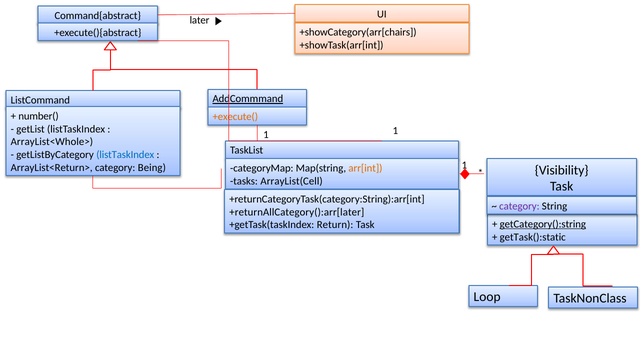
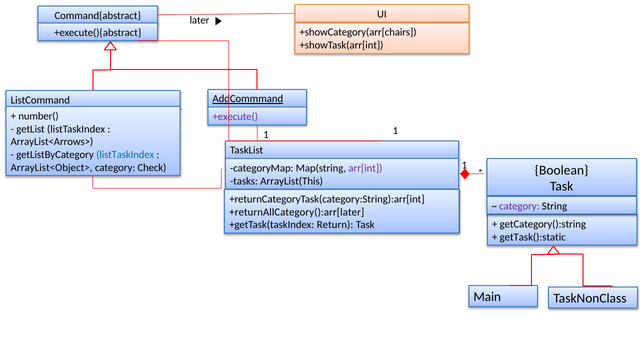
+execute( colour: orange -> purple (235, 117)
ArrayList<Whole>: ArrayList<Whole> -> ArrayList<Arrows> (52, 142)
ArrayList<Return>: ArrayList<Return> -> ArrayList<Object> (52, 167)
Being: Being -> Check (152, 167)
arr[int colour: orange -> purple (365, 168)
Visibility: Visibility -> Boolean (562, 170)
ArrayList(Cell: ArrayList(Cell -> ArrayList(This (292, 181)
getCategory():string underline: present -> none (543, 224)
Loop: Loop -> Main (487, 297)
